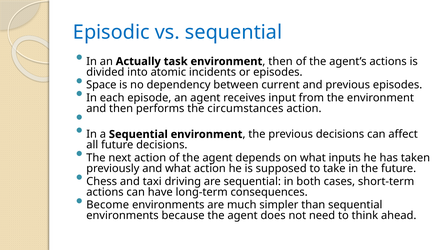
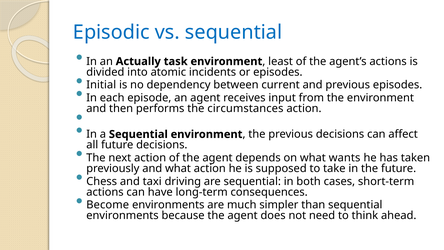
then: then -> least (281, 61)
Space: Space -> Initial (101, 85)
inputs: inputs -> wants (345, 158)
